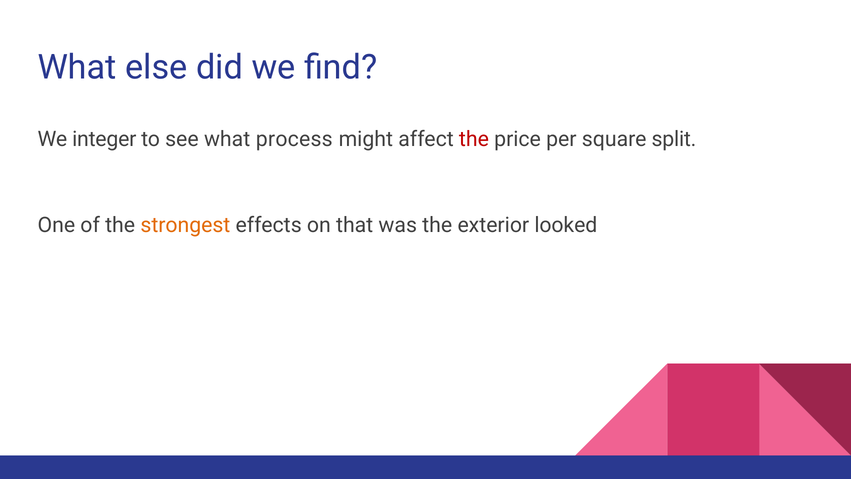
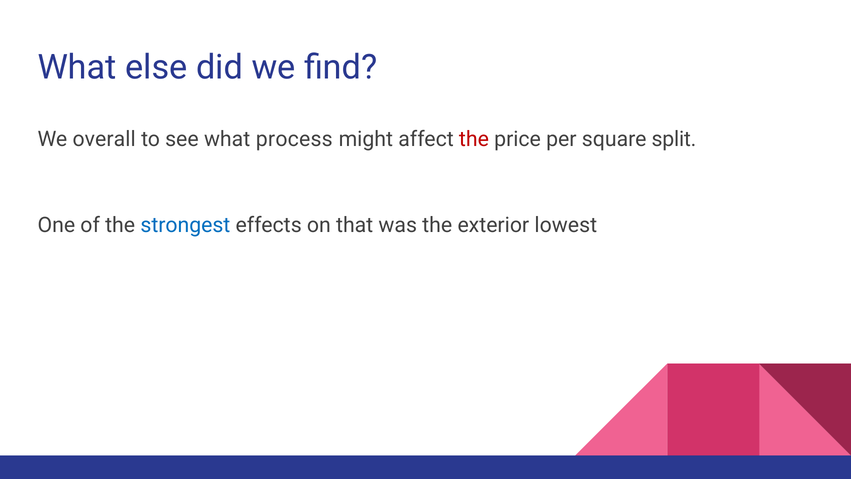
integer: integer -> overall (104, 139)
strongest colour: orange -> blue (185, 225)
looked: looked -> lowest (566, 225)
